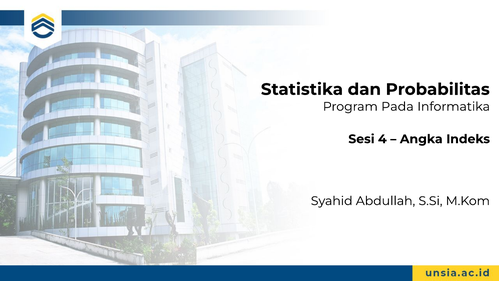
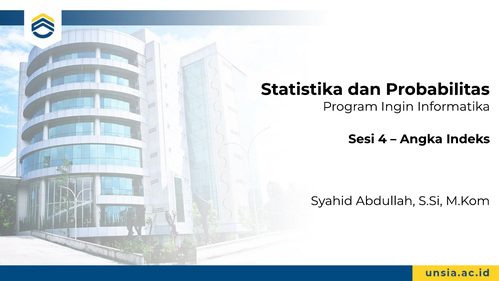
Pada: Pada -> Ingin (397, 106)
